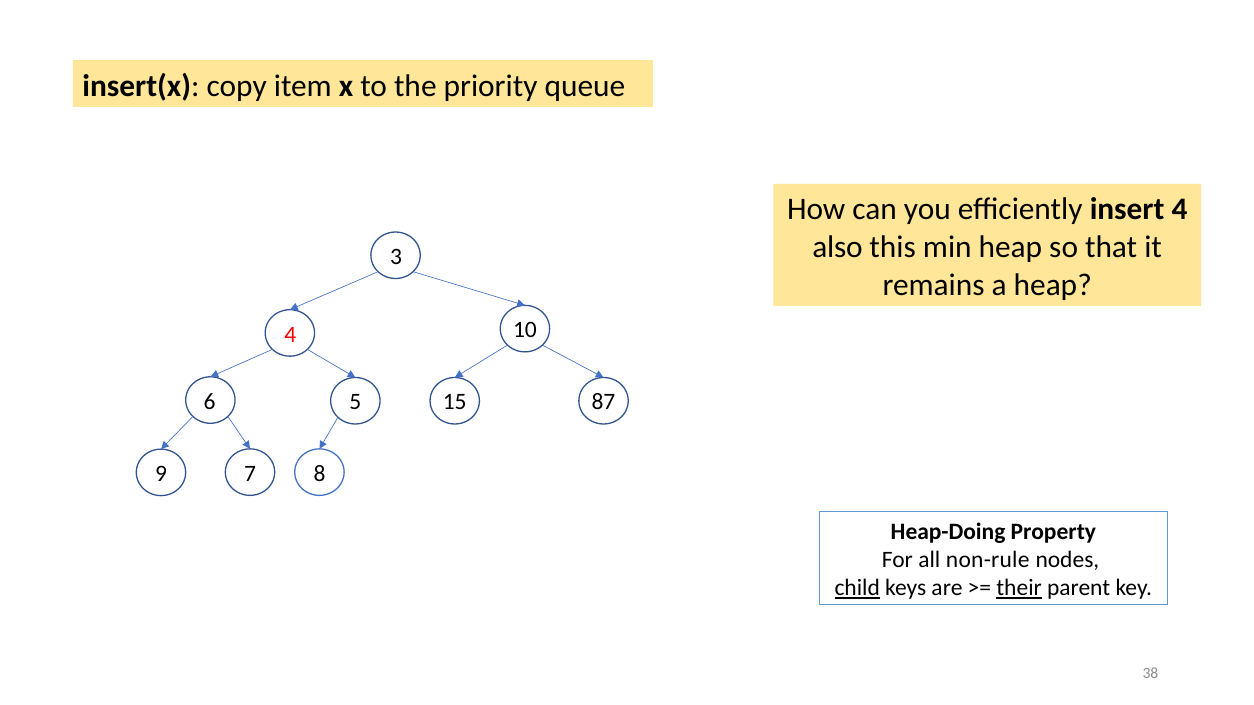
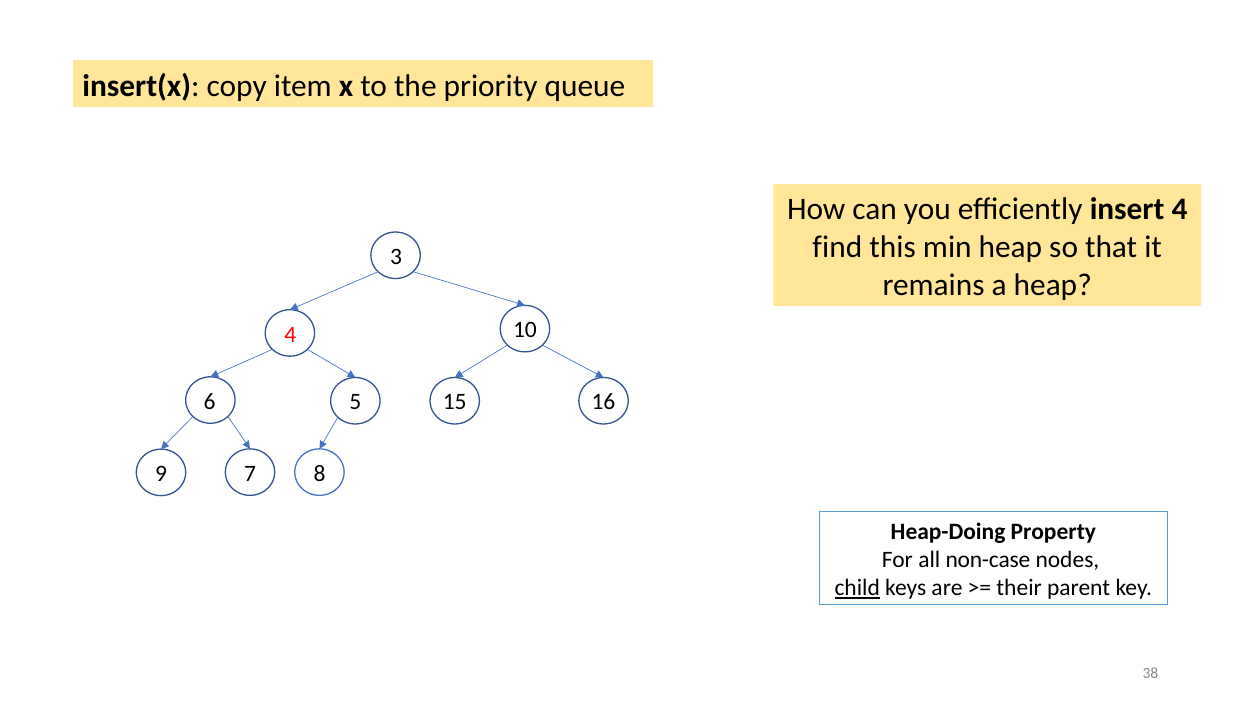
also: also -> find (837, 247)
87: 87 -> 16 (603, 402)
non-rule: non-rule -> non-case (988, 560)
their underline: present -> none (1019, 588)
